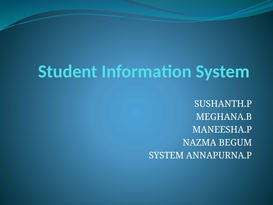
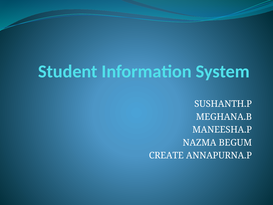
SYSTEM: SYSTEM -> CREATE (166, 155)
